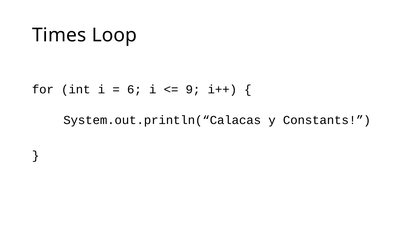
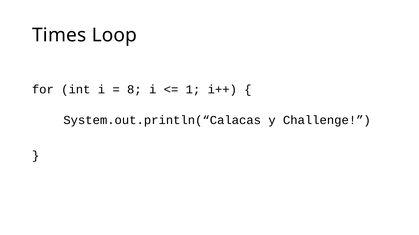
6: 6 -> 8 (134, 90)
9: 9 -> 1 (193, 90)
Constants: Constants -> Challenge (327, 121)
